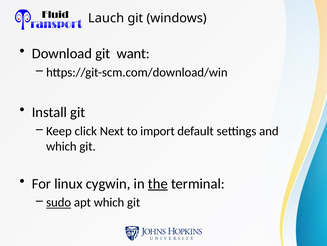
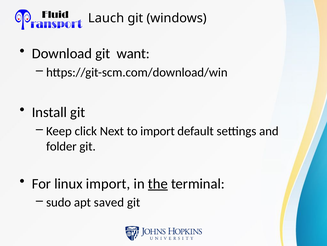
which: which -> folder (61, 146)
linux cygwin: cygwin -> import (108, 183)
sudo underline: present -> none (59, 202)
apt which: which -> saved (109, 202)
